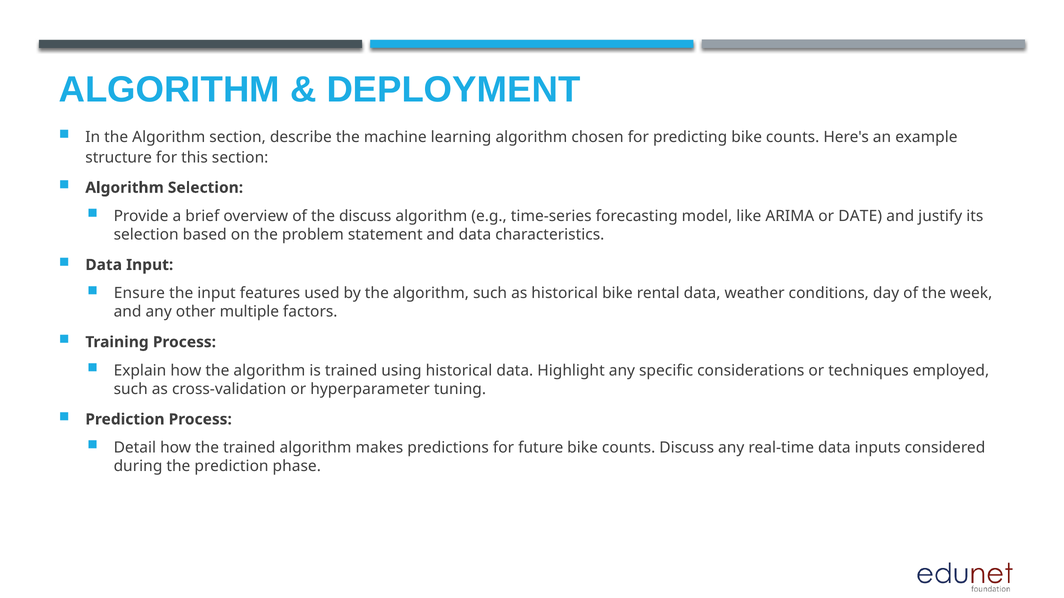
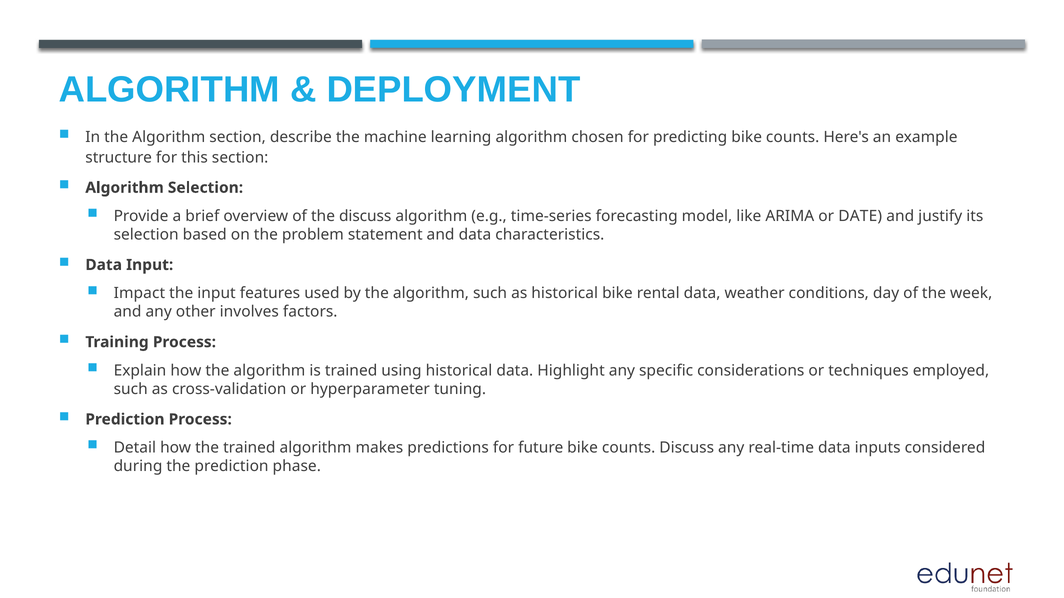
Ensure: Ensure -> Impact (139, 293)
multiple: multiple -> involves (249, 312)
